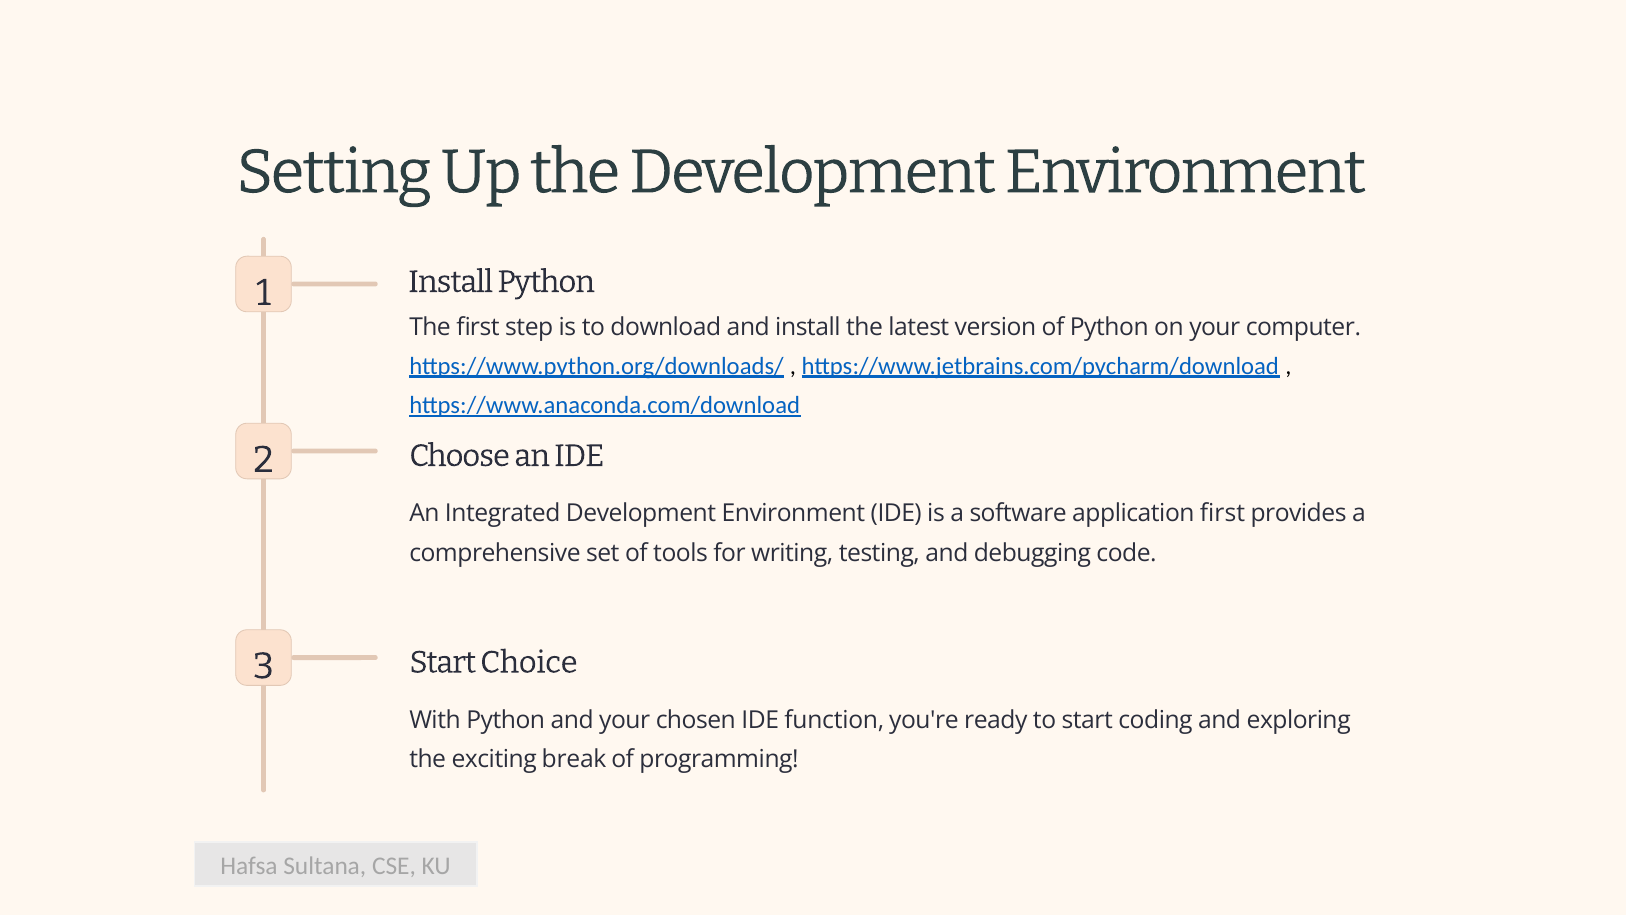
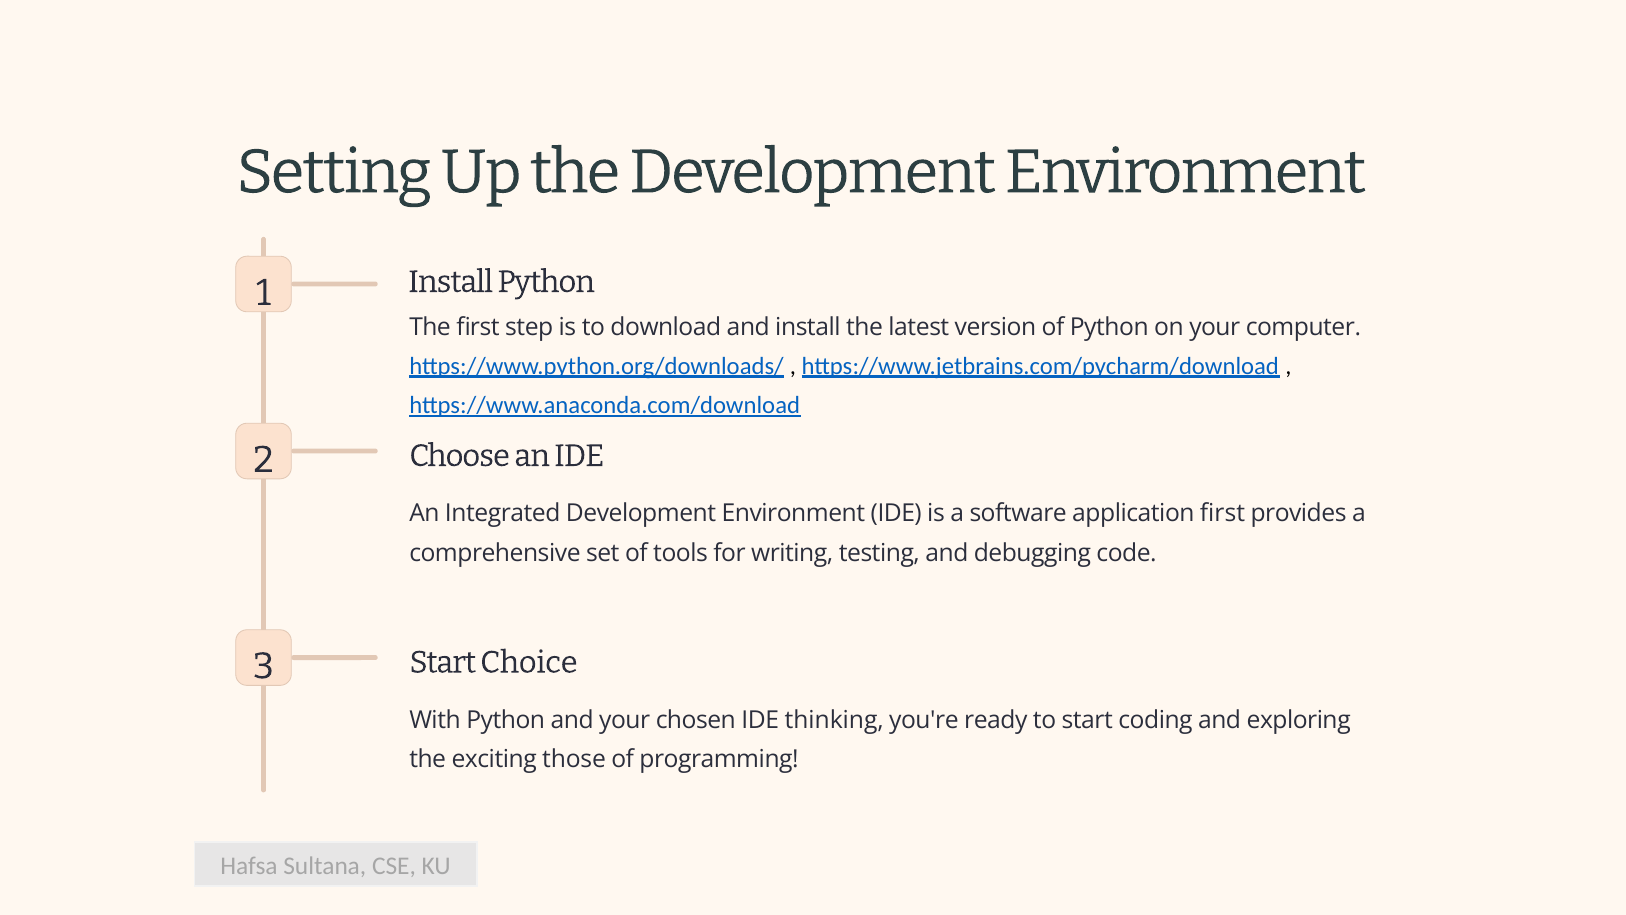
function: function -> thinking (834, 720)
break: break -> those (574, 759)
